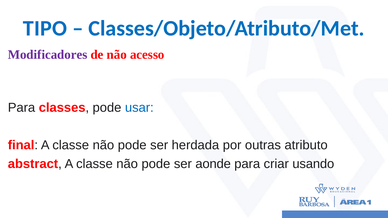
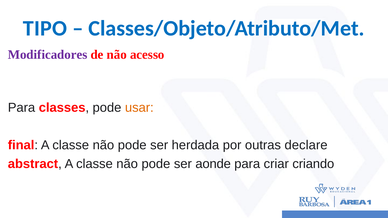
usar colour: blue -> orange (139, 108)
atributo: atributo -> declare (306, 145)
usando: usando -> criando (313, 164)
